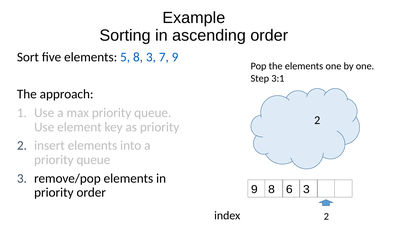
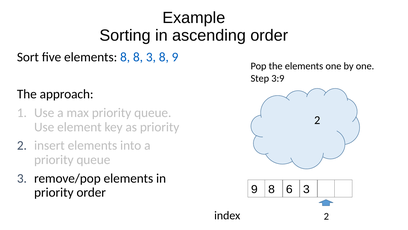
elements 5: 5 -> 8 (125, 57)
3 7: 7 -> 8 (164, 57)
3:1: 3:1 -> 3:9 (278, 78)
